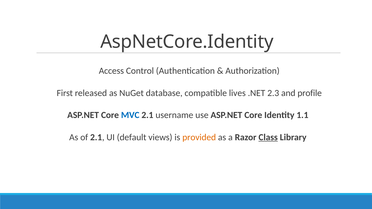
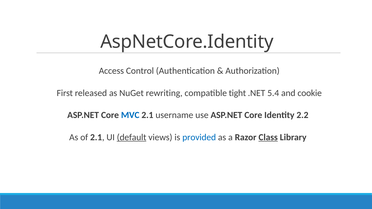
database: database -> rewriting (164, 93)
lives: lives -> tight (237, 93)
2.3: 2.3 -> 5.4 (273, 93)
profile: profile -> cookie (310, 93)
1.1: 1.1 -> 2.2 (302, 115)
default underline: none -> present (132, 137)
provided colour: orange -> blue (199, 137)
